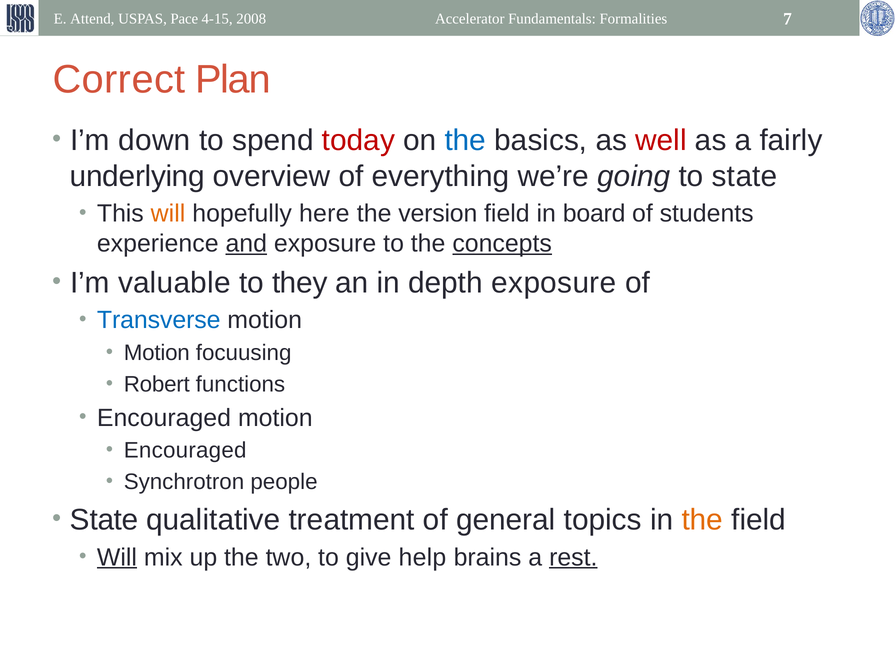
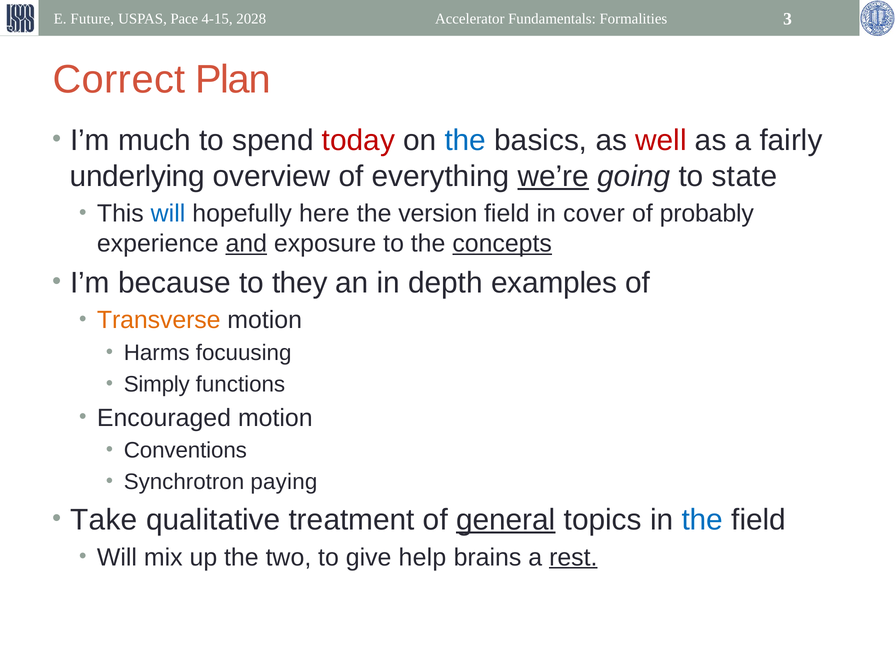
Attend: Attend -> Future (92, 19)
2008: 2008 -> 2028 (251, 19)
7: 7 -> 3 (787, 19)
down: down -> much (155, 140)
we’re underline: none -> present (553, 176)
will colour: orange -> blue (168, 213)
board: board -> cover (594, 213)
students: students -> probably (707, 213)
valuable: valuable -> because (174, 282)
depth exposure: exposure -> examples (554, 282)
Transverse colour: blue -> orange (159, 320)
Motion: Motion -> Harms (157, 353)
Robert: Robert -> Simply (157, 384)
Encouraged: Encouraged -> Conventions (185, 450)
people: people -> paying (284, 481)
State: State -> Take (104, 519)
general underline: none -> present (506, 519)
the colour: orange -> blue (702, 519)
Will underline: present -> none (117, 557)
